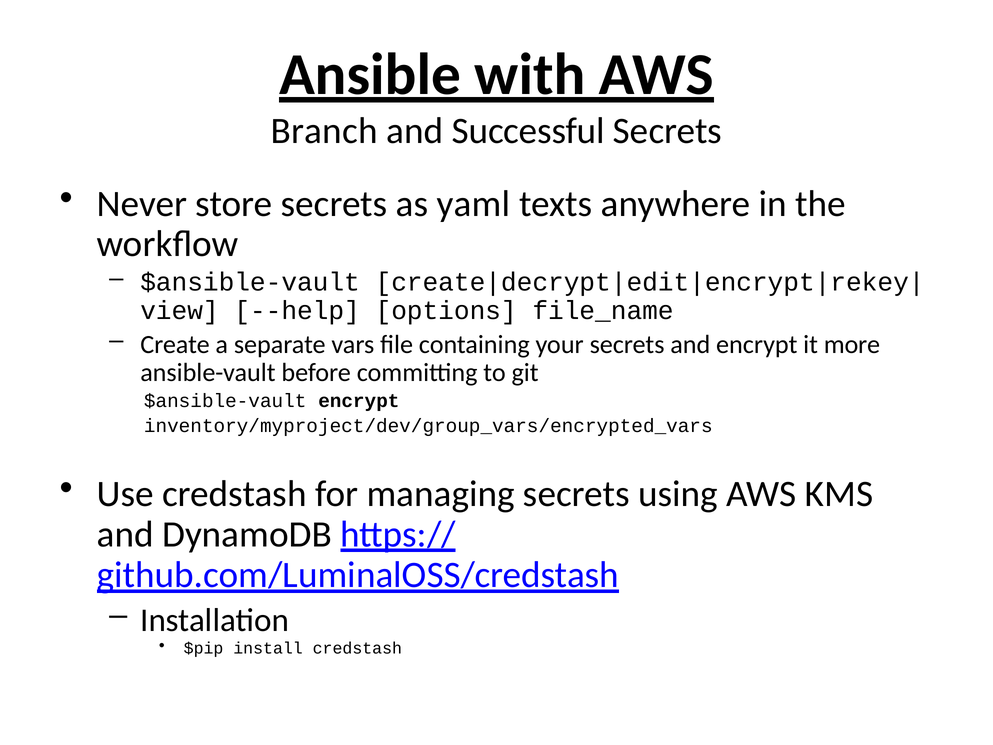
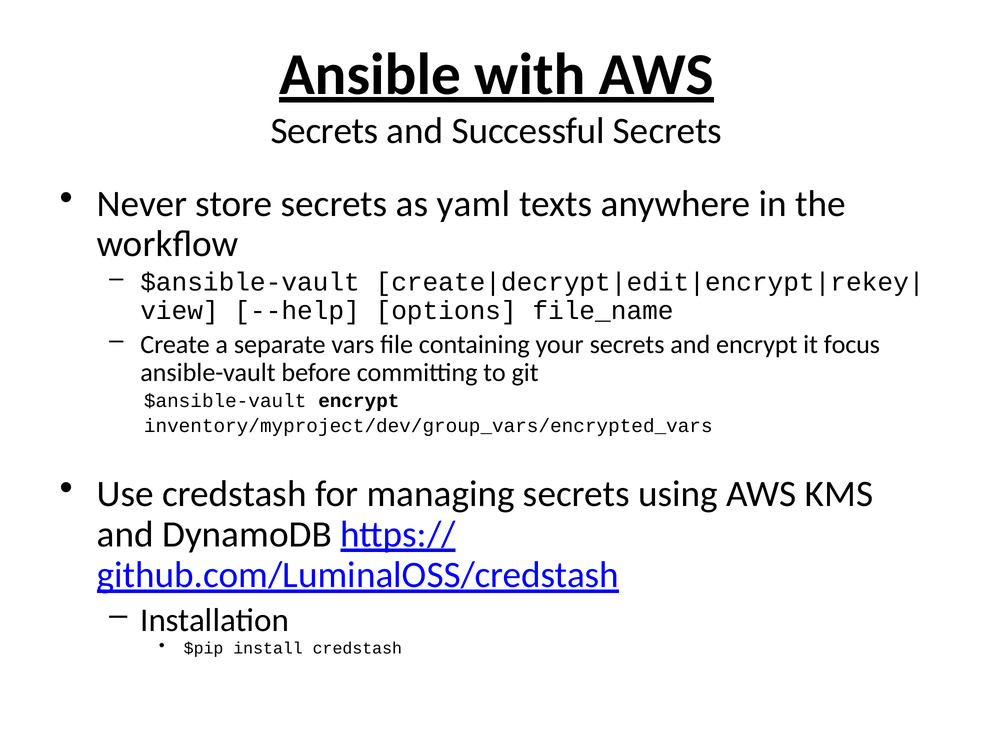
Branch: Branch -> Secrets (325, 131)
more: more -> focus (852, 344)
